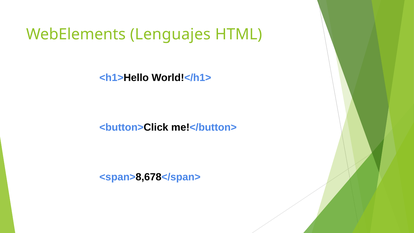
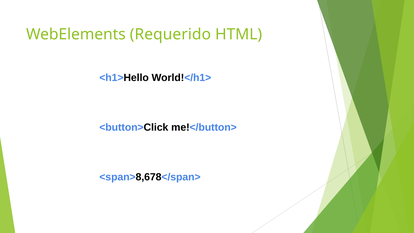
Lenguajes: Lenguajes -> Requerido (170, 34)
